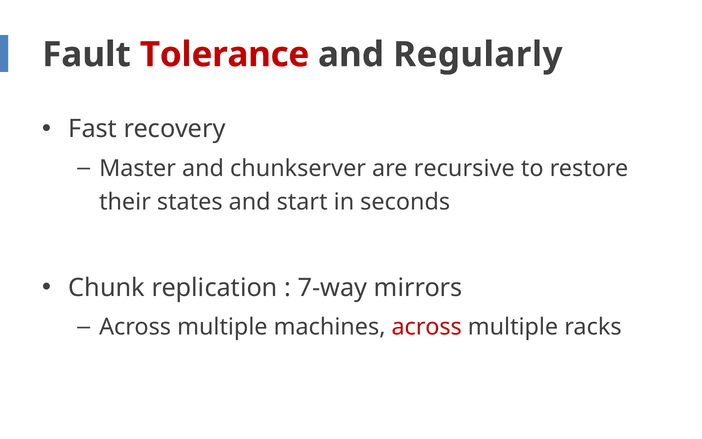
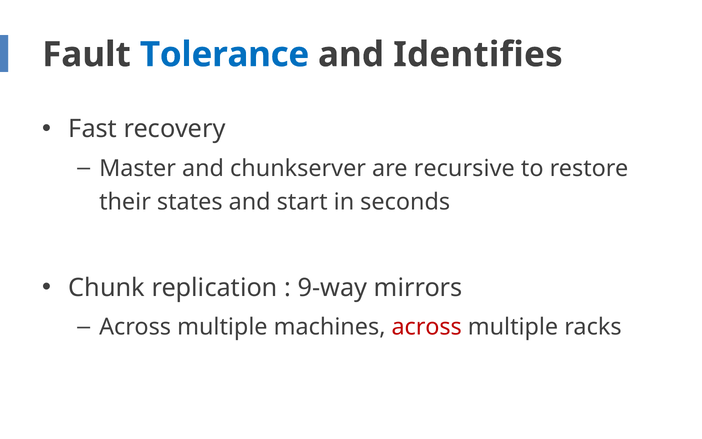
Tolerance colour: red -> blue (225, 55)
Regularly: Regularly -> Identifies (478, 55)
7-way: 7-way -> 9-way (332, 288)
